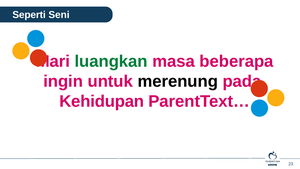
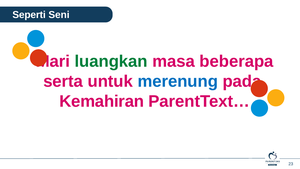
ingin: ingin -> serta (63, 81)
merenung colour: black -> blue (178, 81)
Kehidupan: Kehidupan -> Kemahiran (102, 101)
